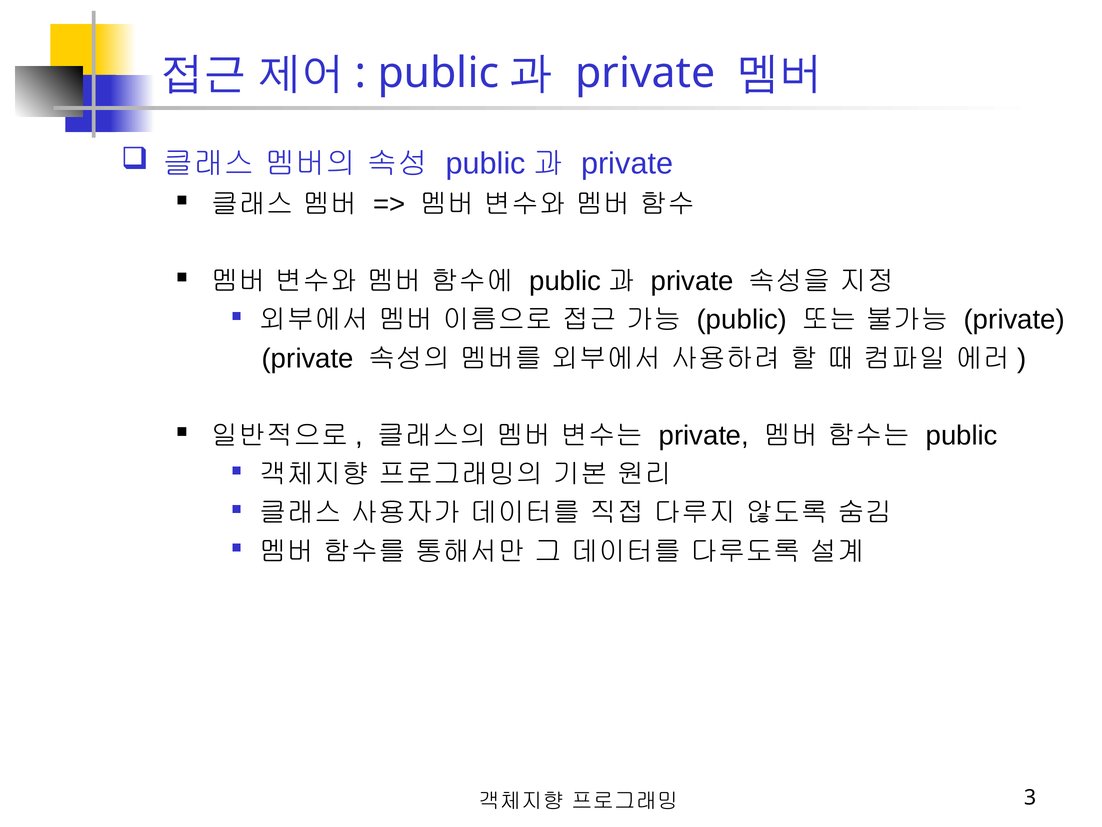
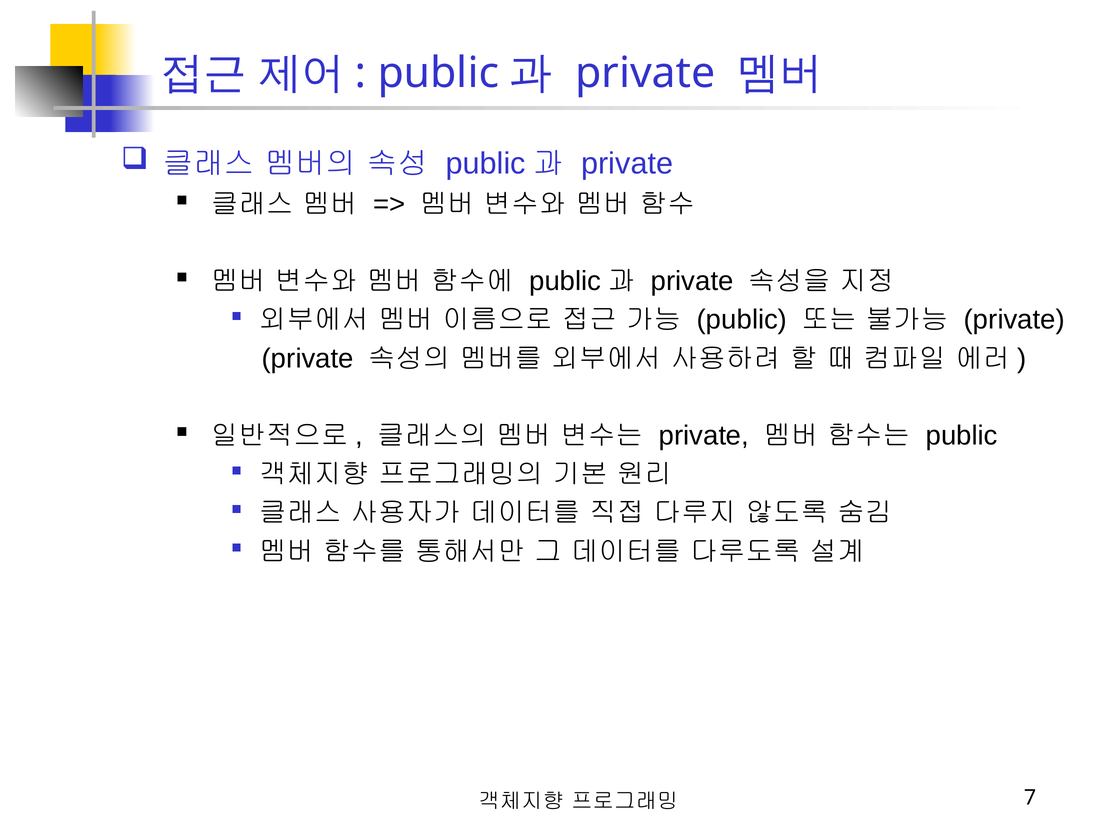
3: 3 -> 7 (1030, 797)
